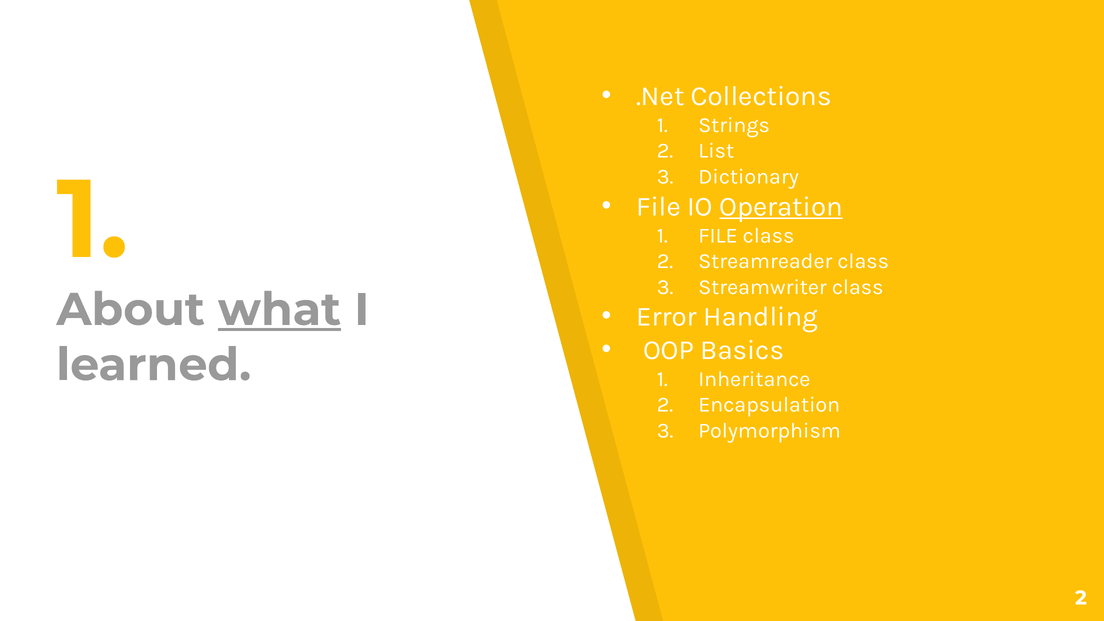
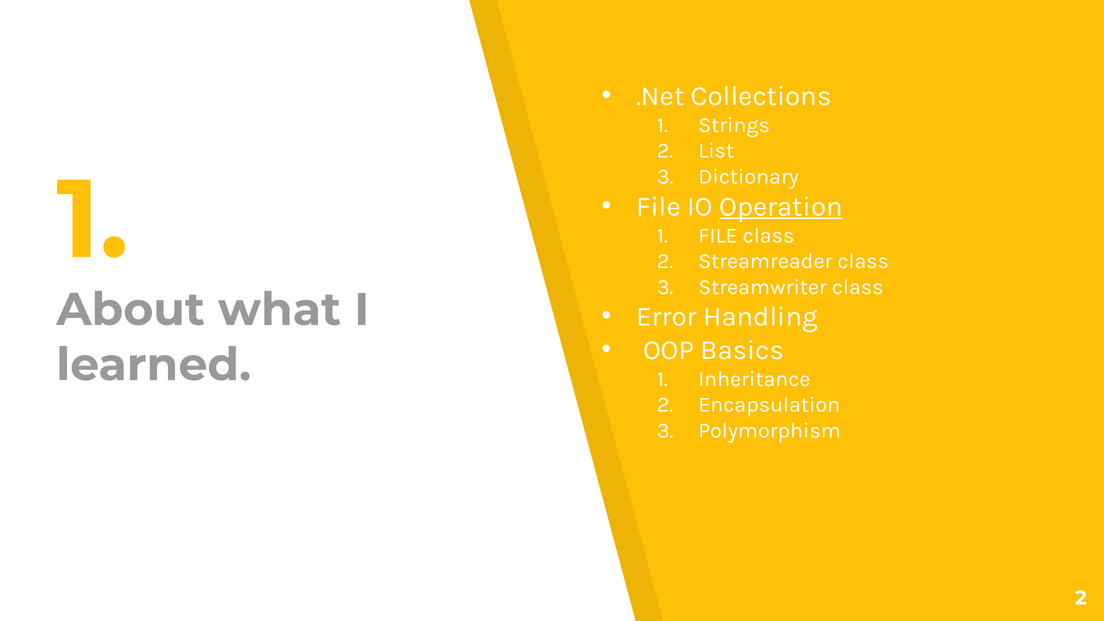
what underline: present -> none (280, 310)
